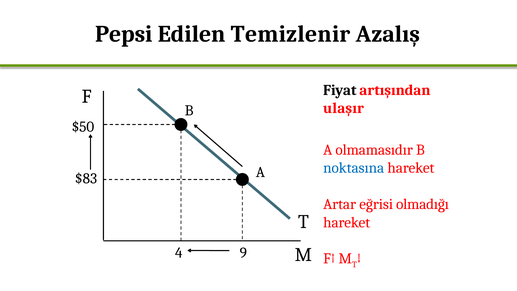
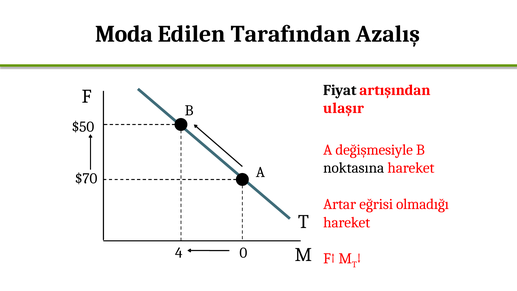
Pepsi: Pepsi -> Moda (124, 34)
Temizlenir: Temizlenir -> Tarafından (291, 34)
olmamasıdır: olmamasıdır -> değişmesiyle (374, 150)
noktasına colour: blue -> black (354, 168)
$83: $83 -> $70 (86, 178)
9: 9 -> 0 (243, 253)
